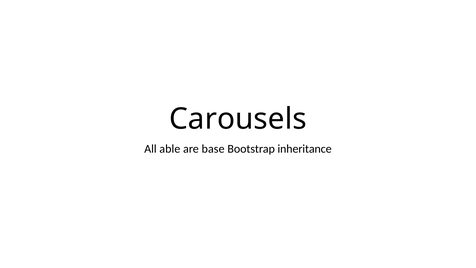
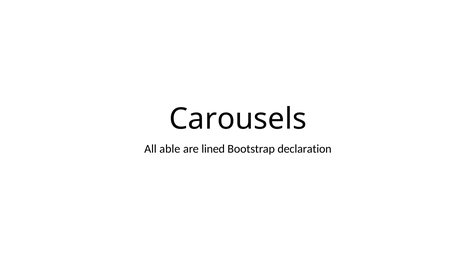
base: base -> lined (213, 149)
inheritance: inheritance -> declaration (305, 149)
